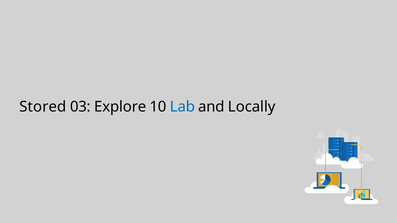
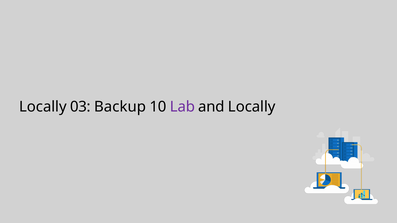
Stored: Stored -> Locally (43, 107)
Explore: Explore -> Backup (120, 107)
Lab colour: blue -> purple (182, 107)
